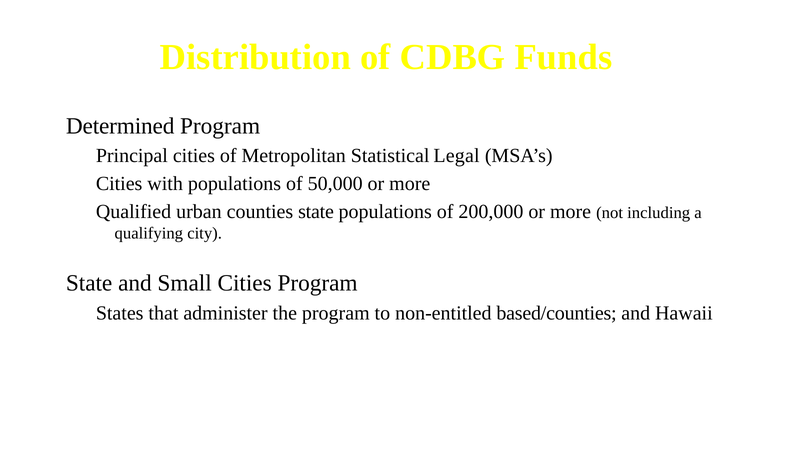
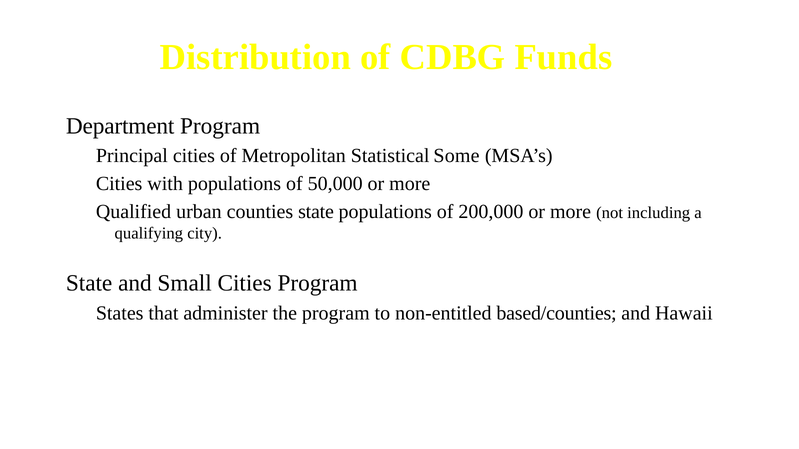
Determined: Determined -> Department (120, 126)
Legal: Legal -> Some (457, 156)
